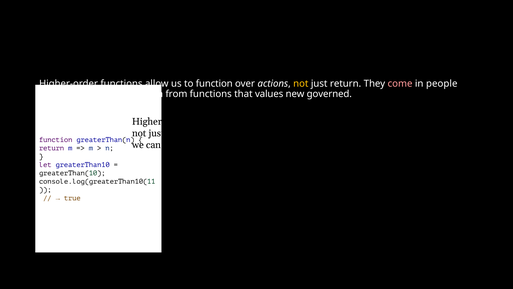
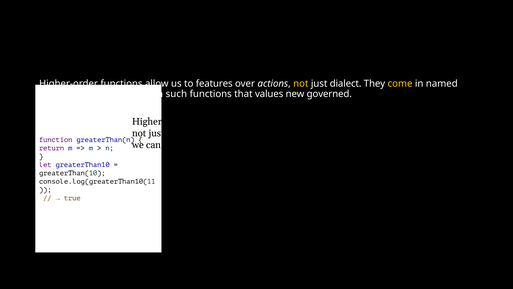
to function: function -> features (214, 83)
return: return -> dialect (346, 83)
come colour: pink -> yellow (400, 83)
people: people -> named (442, 83)
from: from -> such (176, 94)
